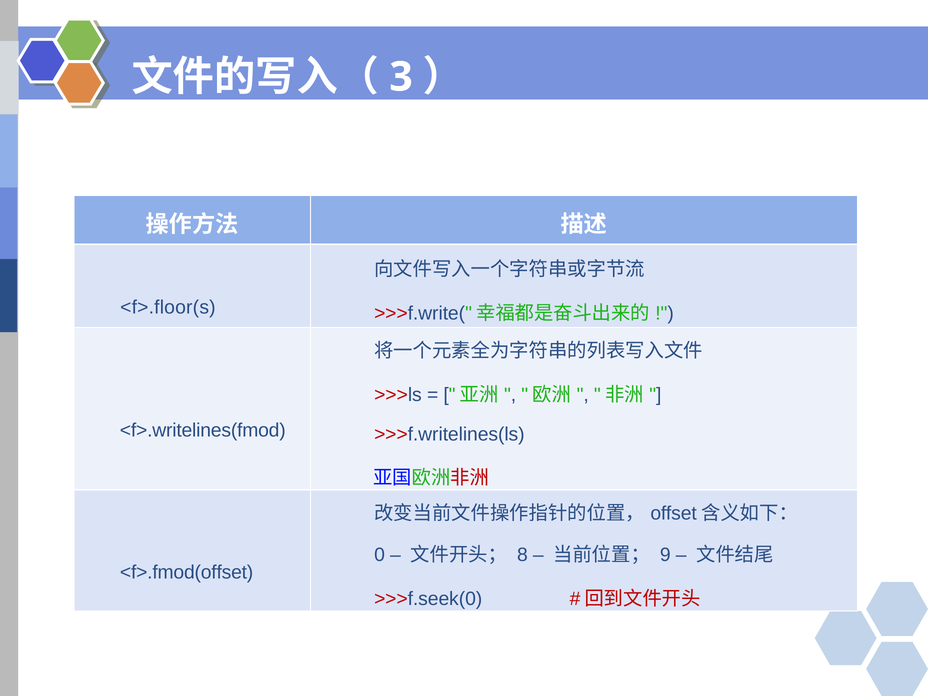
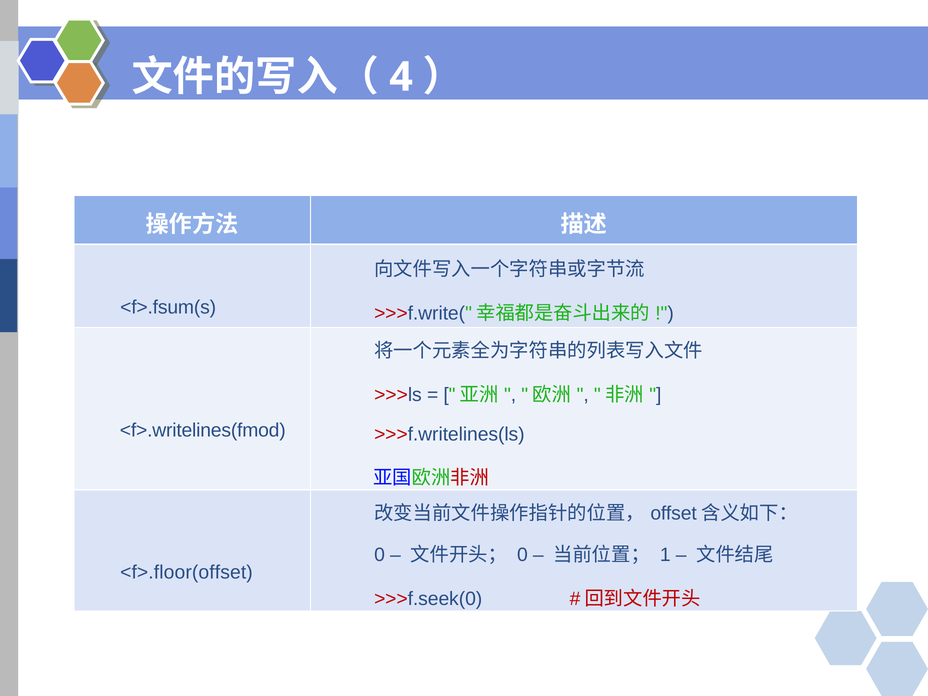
3: 3 -> 4 (401, 77)
<f>.floor(s: <f>.floor(s -> <f>.fsum(s (168, 307)
8: 8 -> 0 (522, 555)
9: 9 -> 1 (665, 555)
<f>.fmod(offset: <f>.fmod(offset -> <f>.floor(offset (186, 572)
